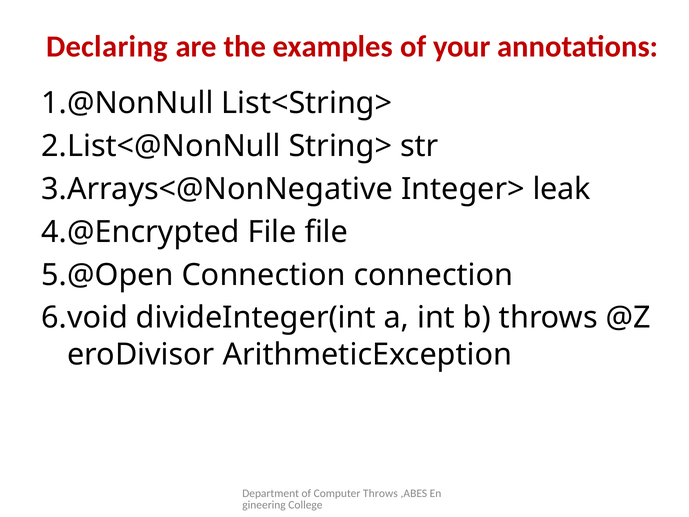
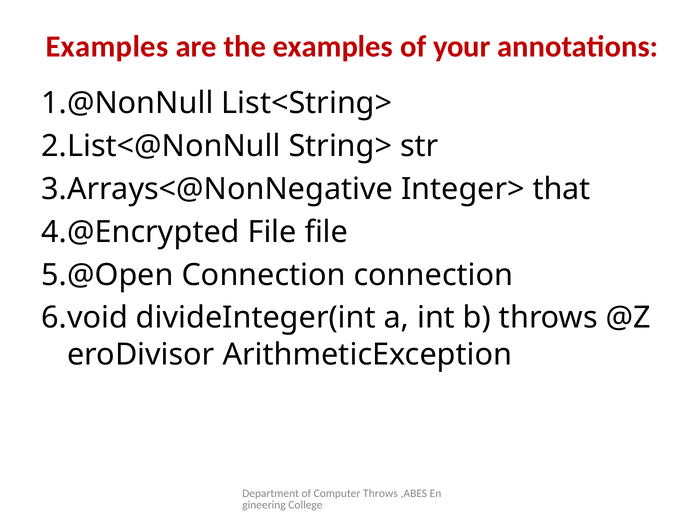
Declaring: Declaring -> Examples (107, 47)
leak: leak -> that (562, 189)
